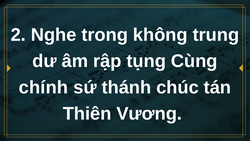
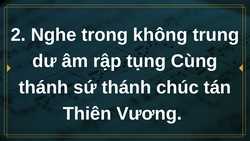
chính: chính -> thánh (43, 87)
